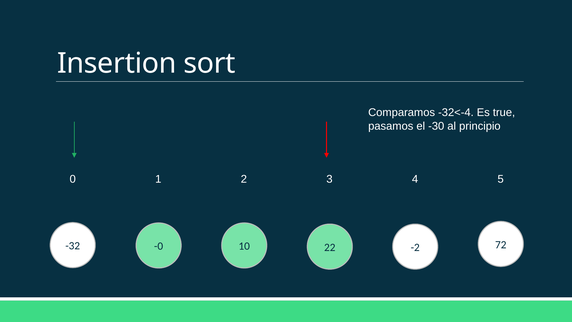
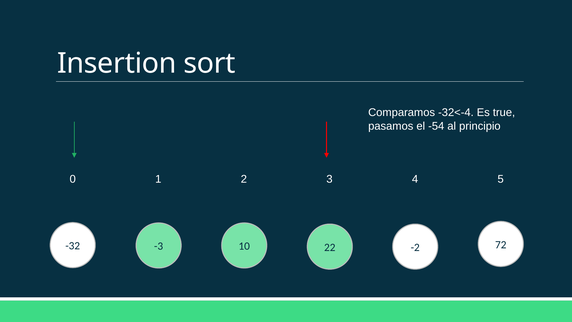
-30: -30 -> -54 (436, 126)
-0: -0 -> -3 (159, 246)
